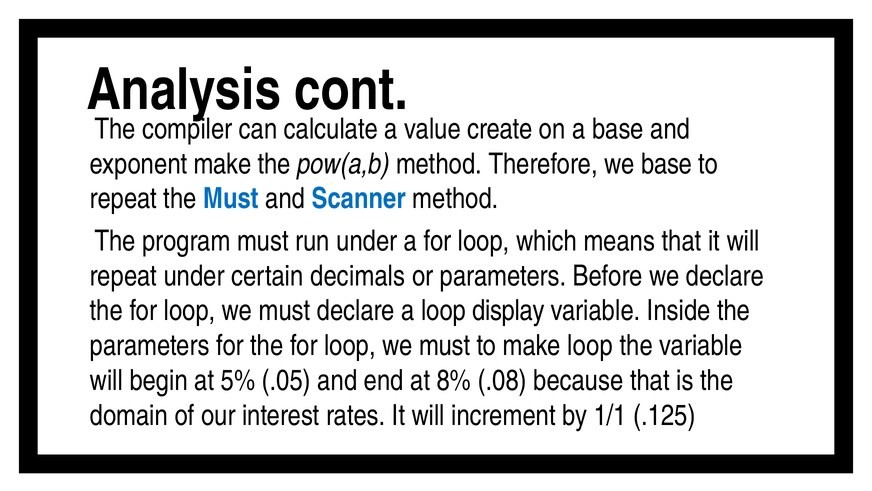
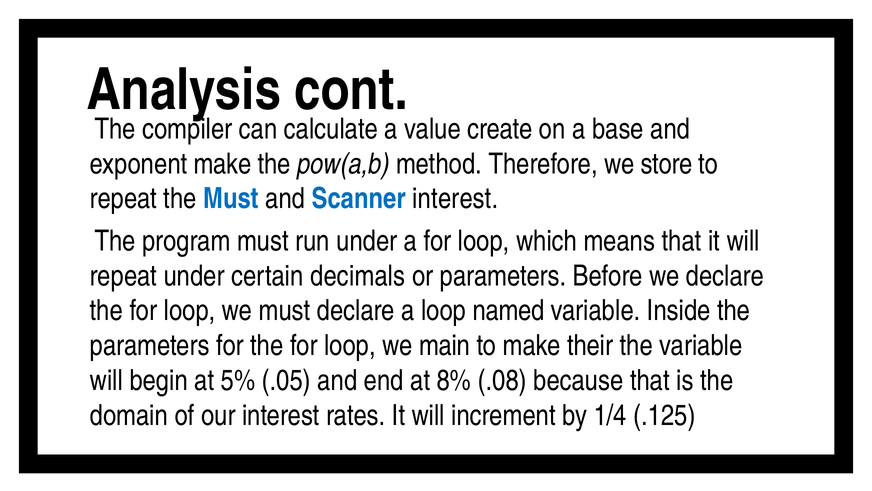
we base: base -> store (667, 164)
Scanner method: method -> interest (455, 199)
display: display -> named (509, 311)
must: must -> main (445, 345)
make loop: loop -> their (590, 345)
1/1: 1/1 -> 1/4 (610, 415)
